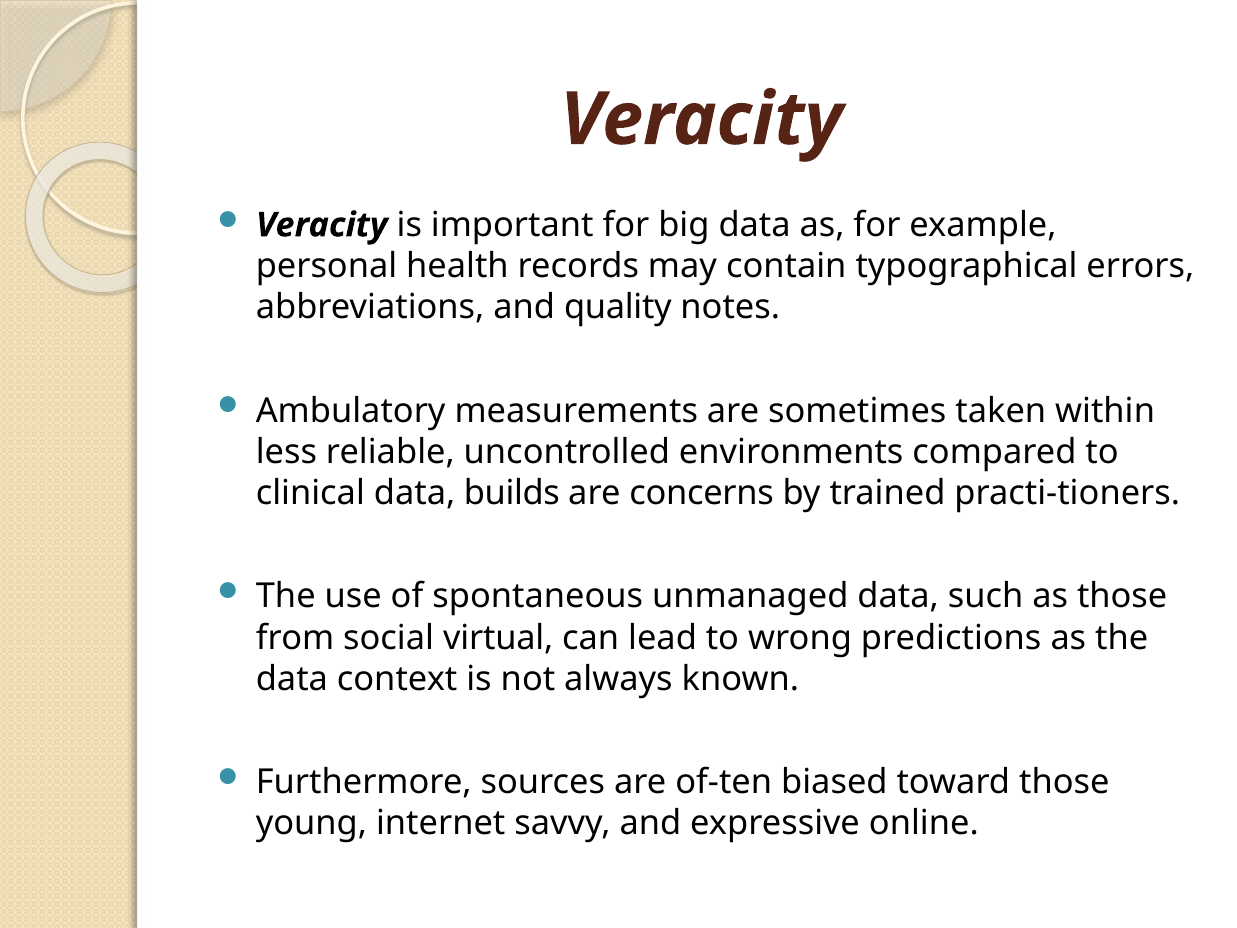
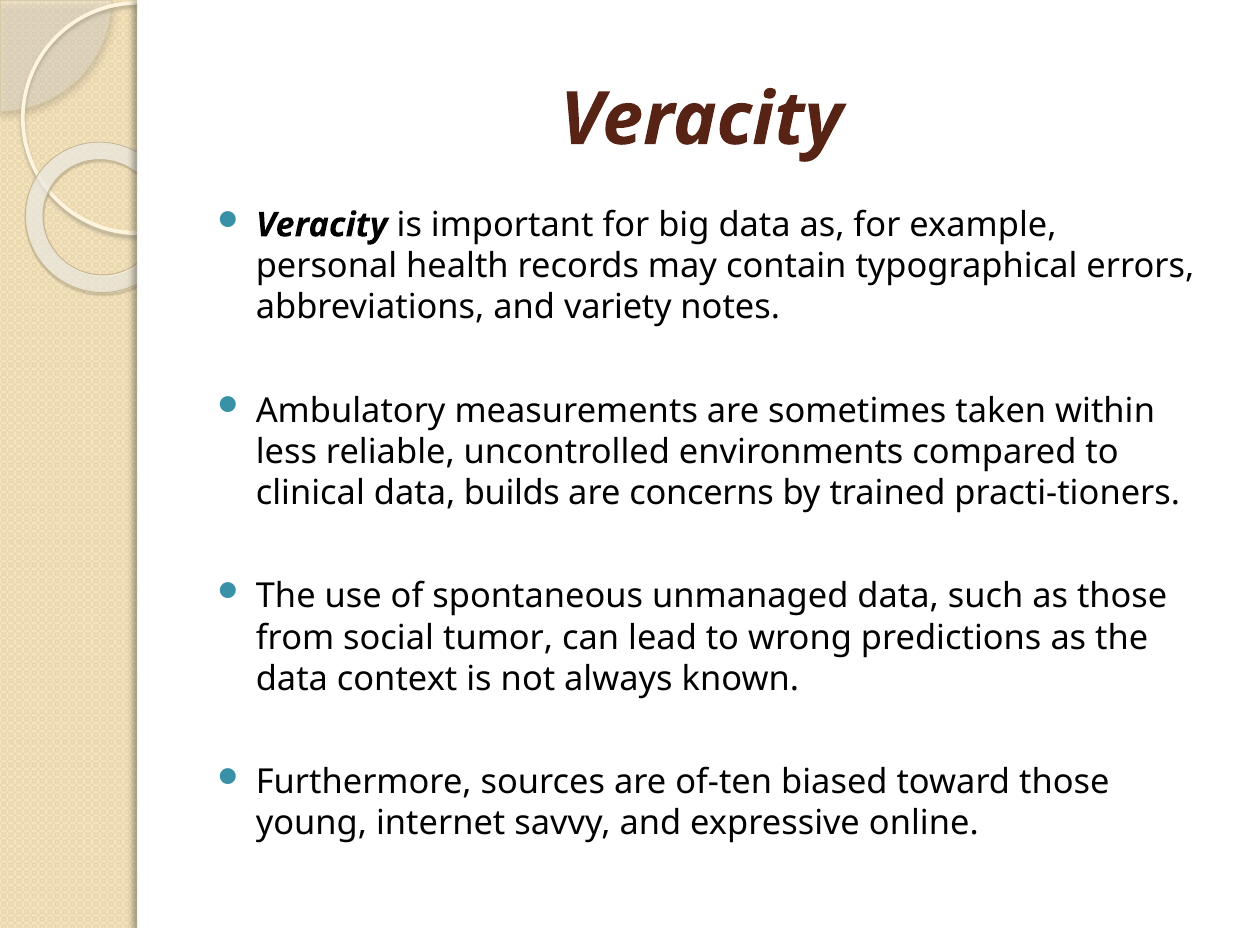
quality: quality -> variety (618, 307)
virtual: virtual -> tumor (498, 638)
